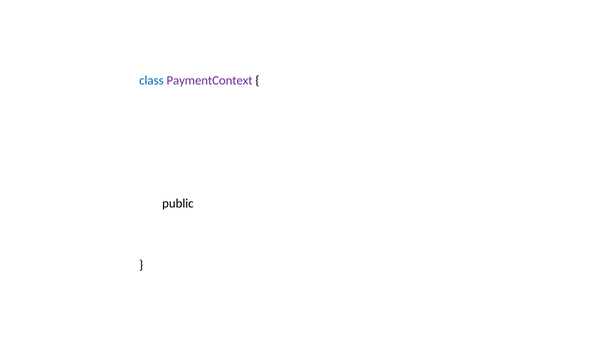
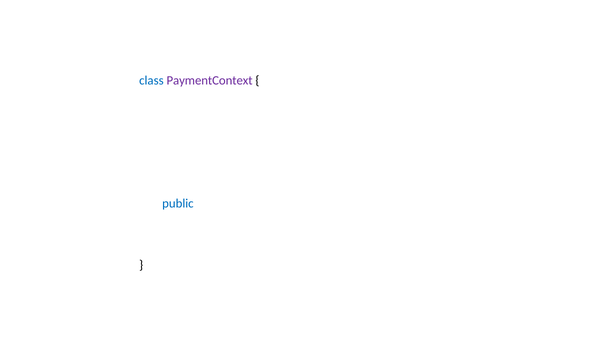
public colour: black -> blue (178, 203)
